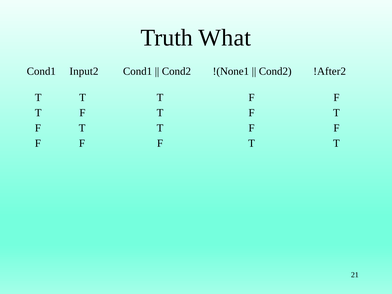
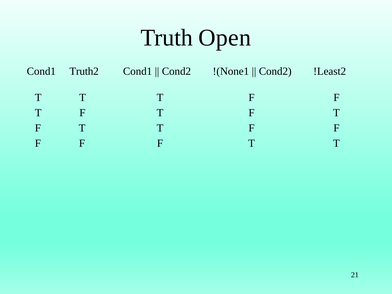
What: What -> Open (225, 38)
Input2: Input2 -> Truth2 (84, 71)
!After2: !After2 -> !Least2 (330, 71)
